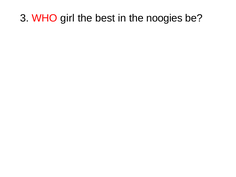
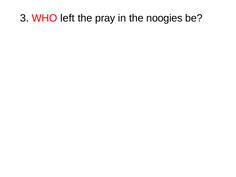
girl: girl -> left (67, 18)
best: best -> pray (105, 18)
